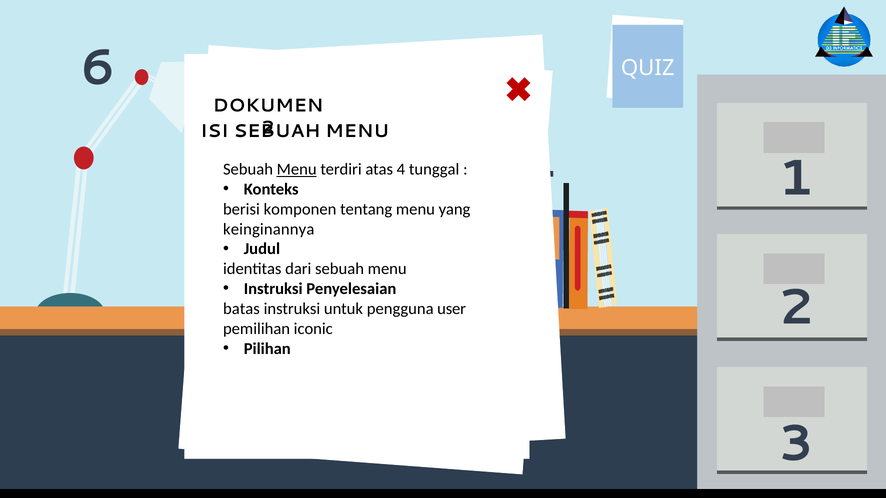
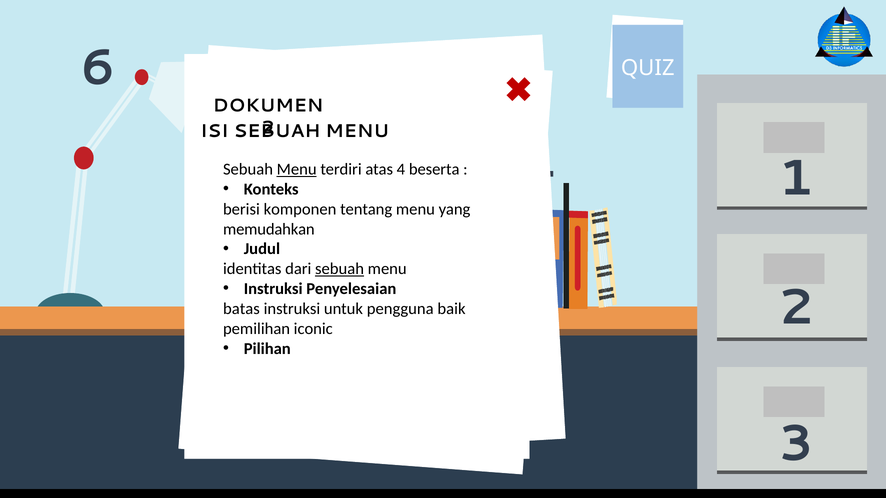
tunggal: tunggal -> beserta (434, 169)
keinginannya: keinginannya -> memudahkan (269, 229)
sebuah underline: none -> present (340, 269)
user: user -> baik (451, 309)
